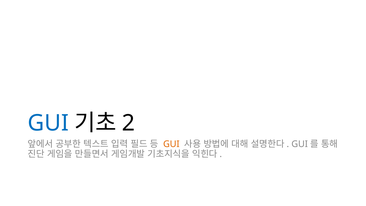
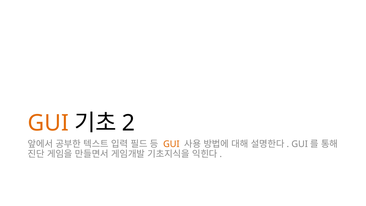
GUI colour: blue -> orange (48, 123)
